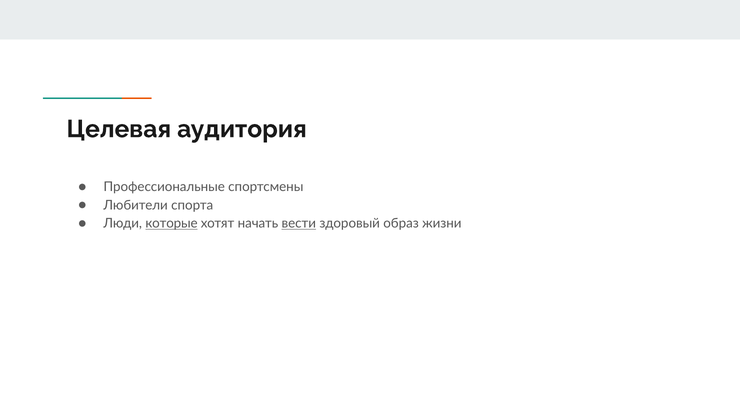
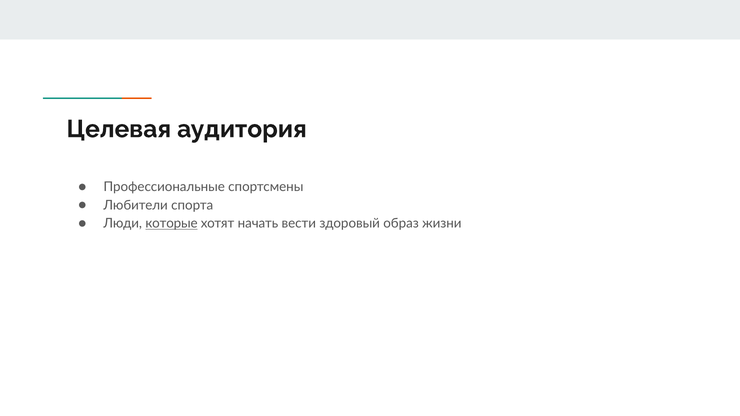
вести underline: present -> none (299, 224)
